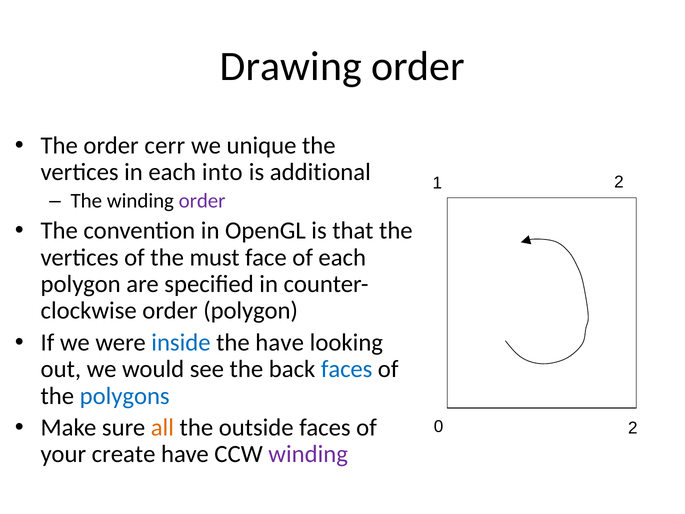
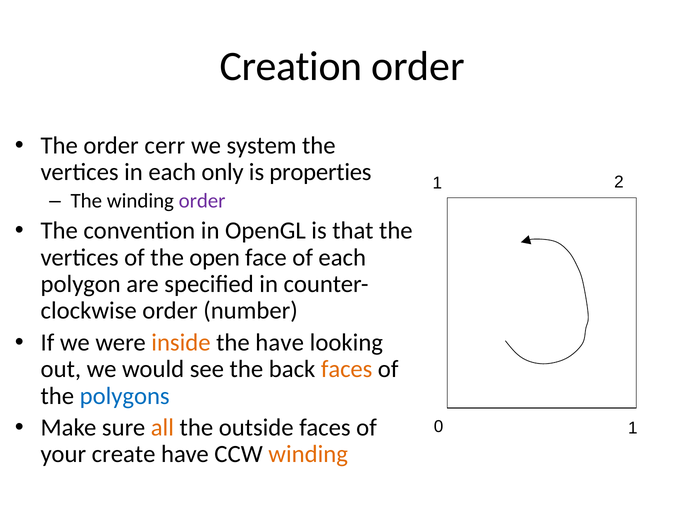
Drawing: Drawing -> Creation (291, 66)
unique: unique -> system (262, 145)
into: into -> only (223, 172)
additional: additional -> properties (320, 172)
must: must -> open (215, 257)
order polygon: polygon -> number (251, 311)
inside colour: blue -> orange (181, 342)
faces colour: blue -> orange (347, 369)
0 2: 2 -> 1 (633, 428)
winding colour: purple -> orange (308, 454)
